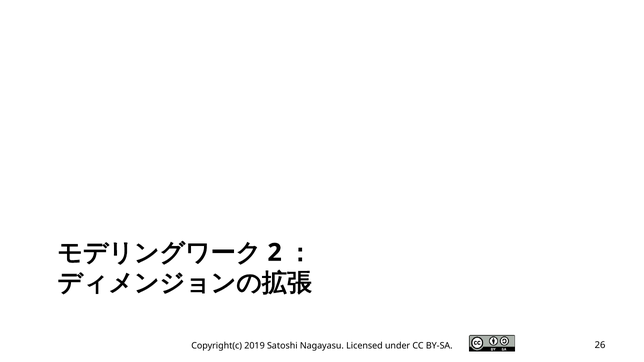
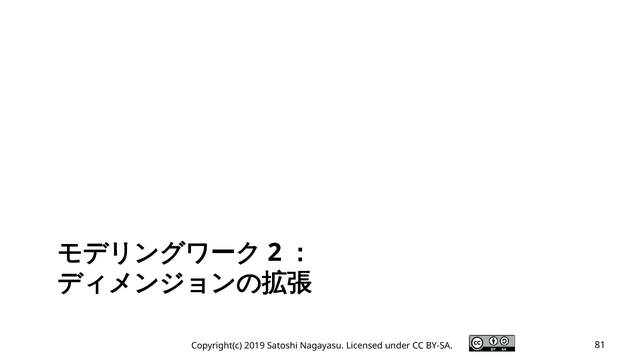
26: 26 -> 81 (600, 345)
